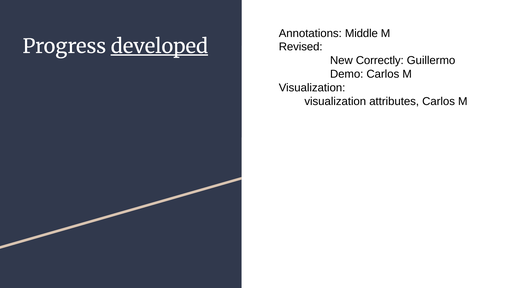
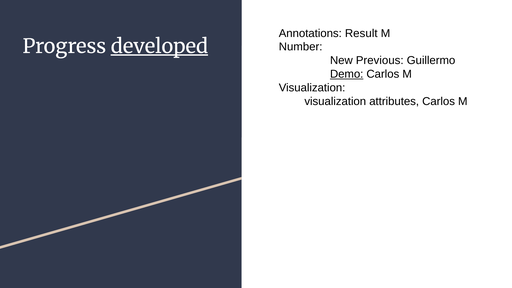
Middle: Middle -> Result (361, 33)
Revised: Revised -> Number (301, 47)
Correctly: Correctly -> Previous (380, 61)
Demo underline: none -> present (347, 74)
